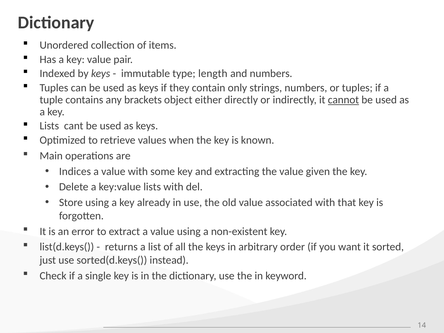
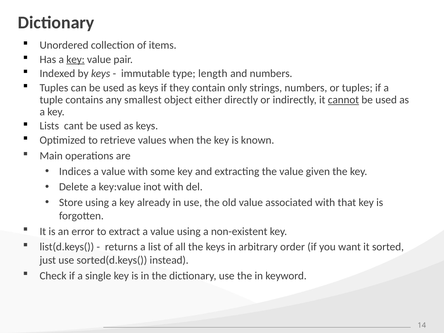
key underline: none -> present (76, 59)
brackets: brackets -> smallest (143, 100)
key:value lists: lists -> inot (152, 187)
